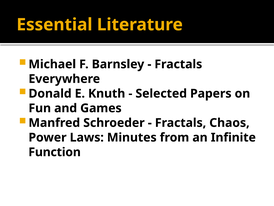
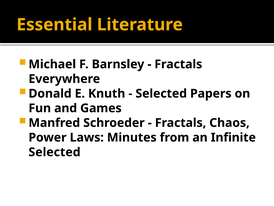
Function: Function -> Selected (54, 152)
